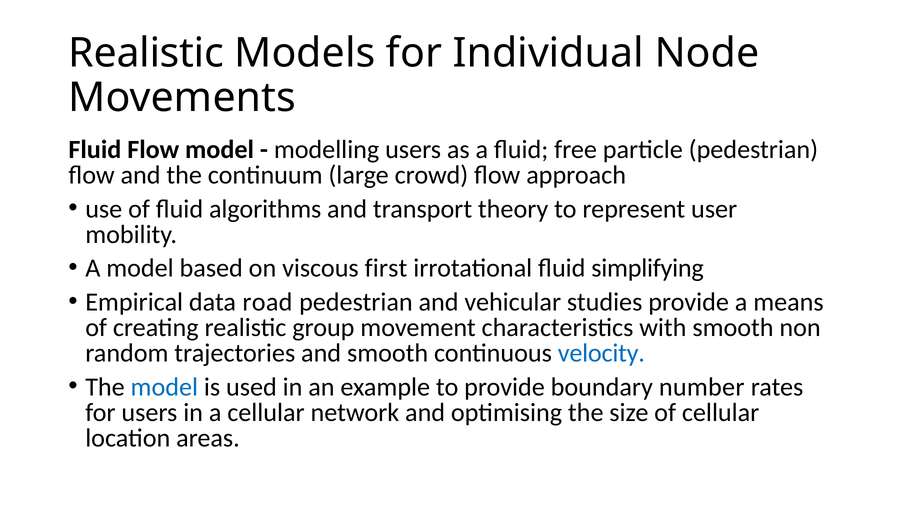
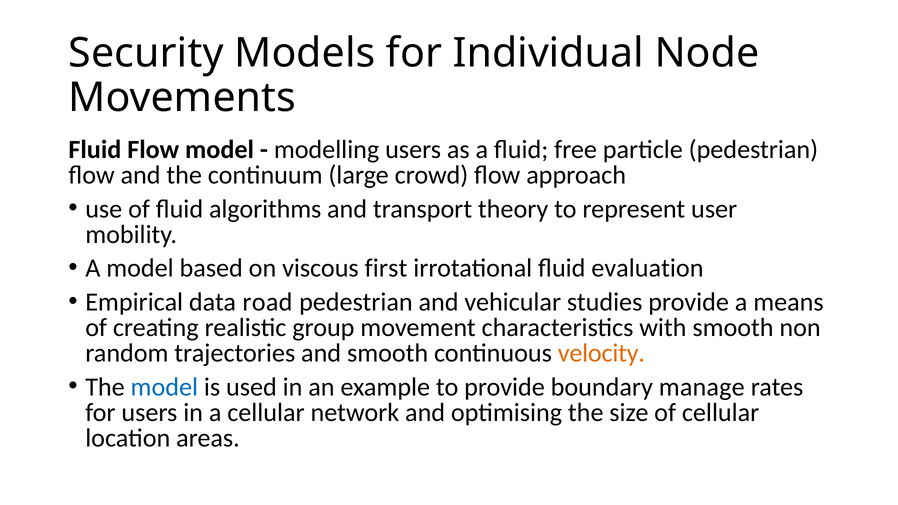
Realistic: Realistic -> Security (146, 53)
simplifying: simplifying -> evaluation (647, 268)
velocity colour: blue -> orange (601, 353)
number: number -> manage (702, 387)
